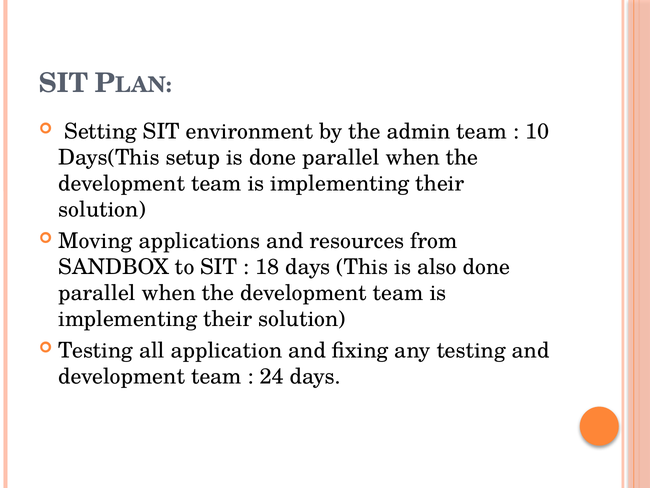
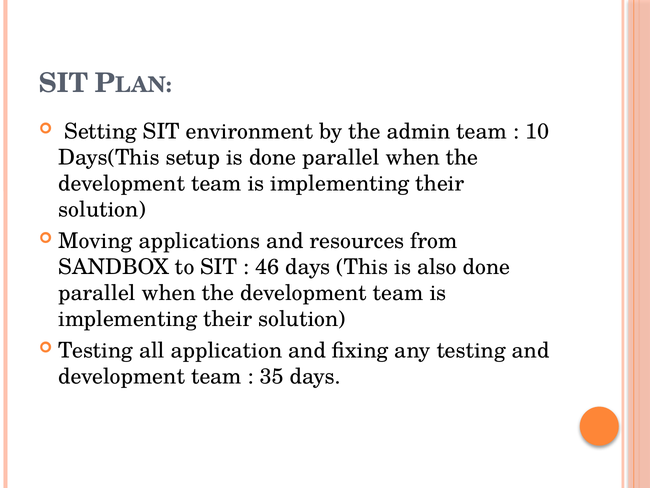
18: 18 -> 46 (267, 267)
24: 24 -> 35 (272, 376)
